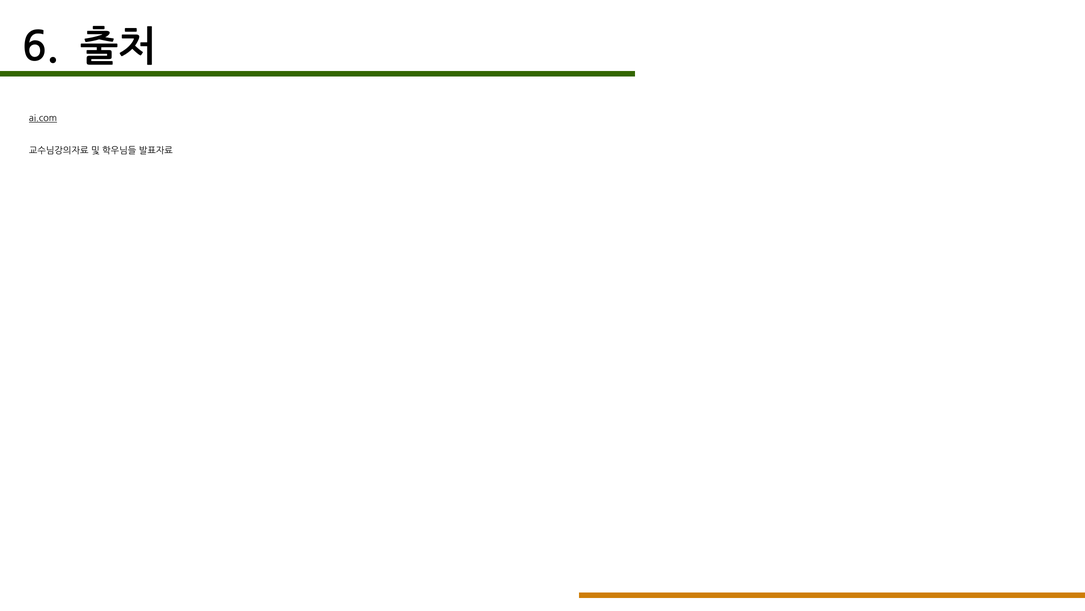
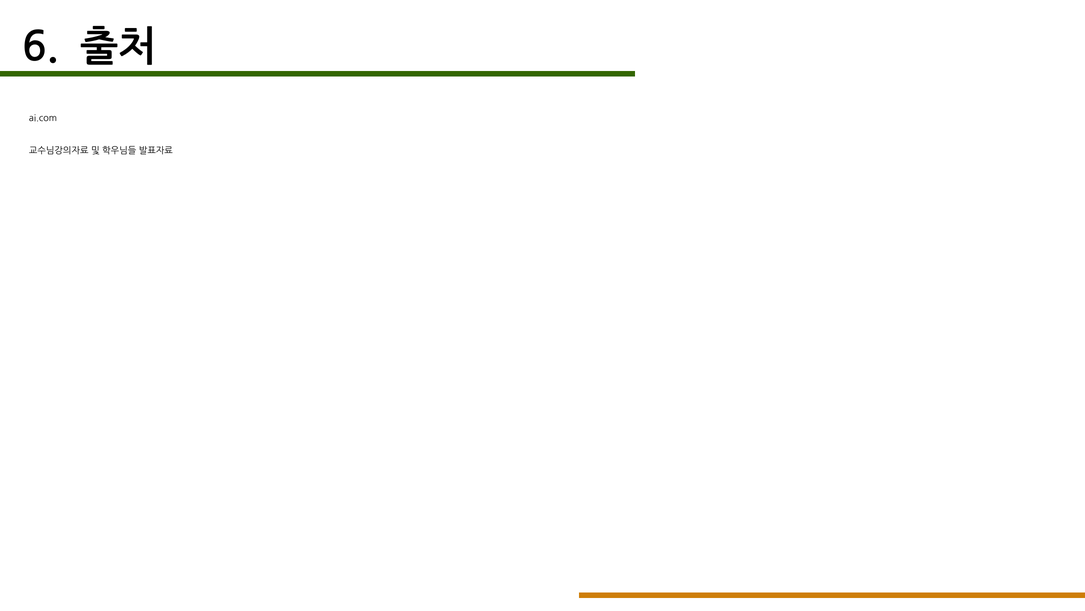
ai.com underline: present -> none (43, 118)
